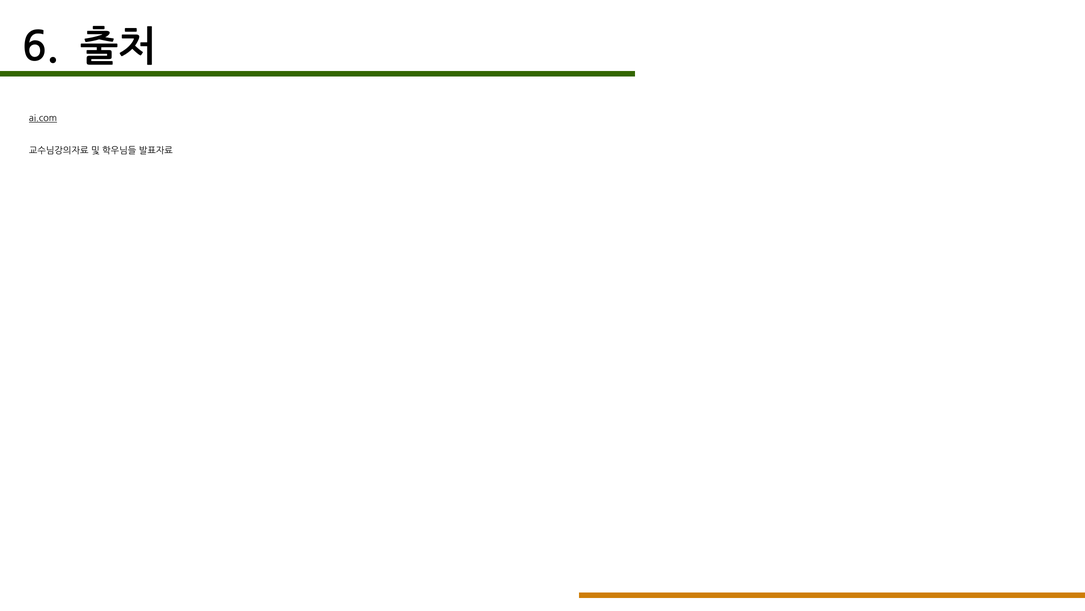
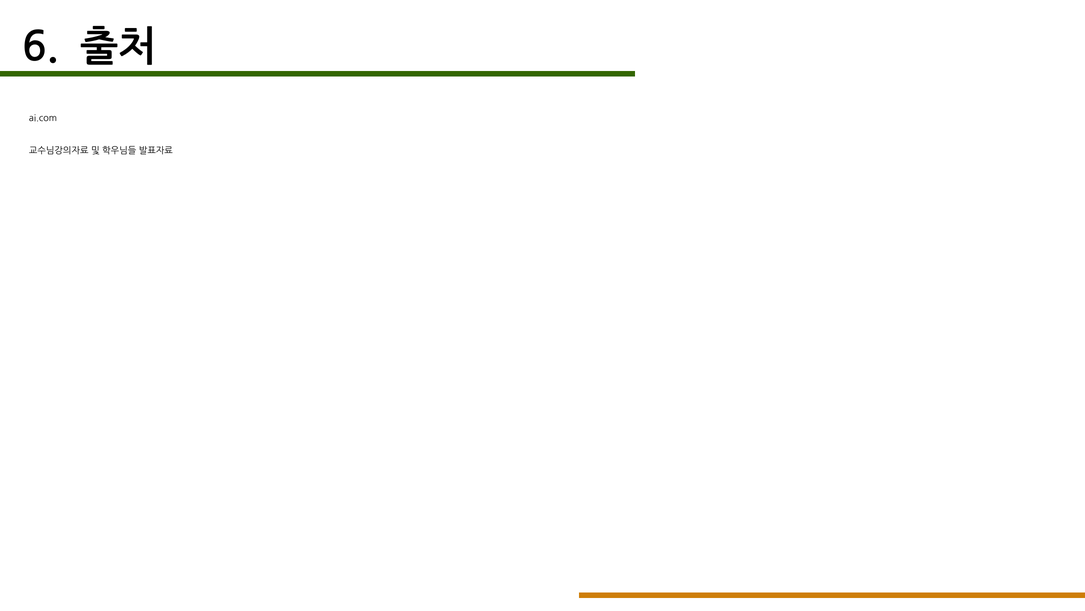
ai.com underline: present -> none (43, 118)
